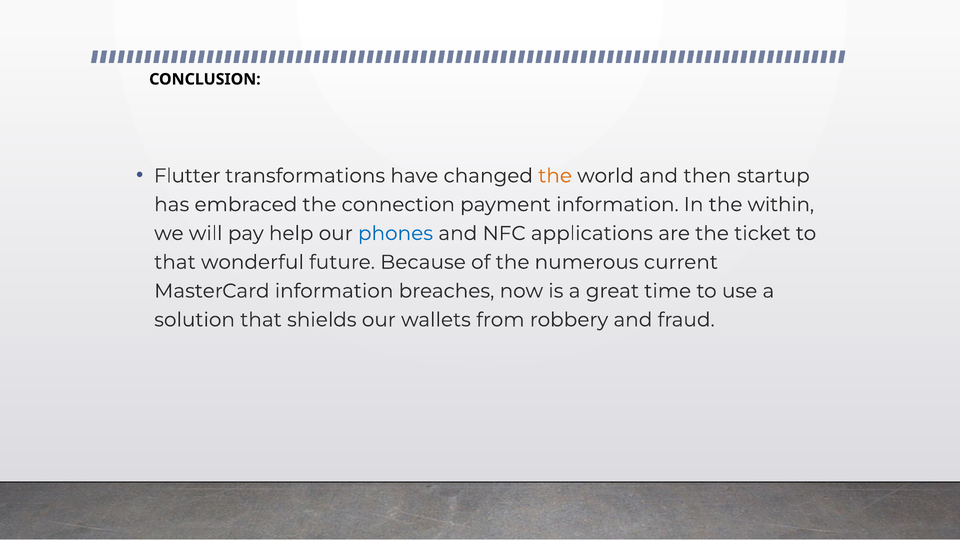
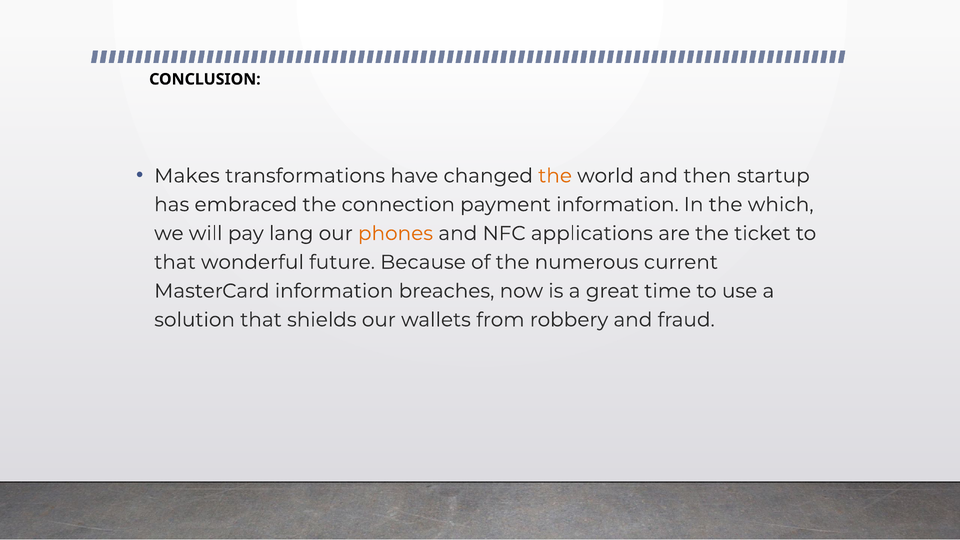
Flutter: Flutter -> Makes (187, 176)
within: within -> which (781, 205)
help: help -> lang (291, 233)
phones colour: blue -> orange (395, 233)
